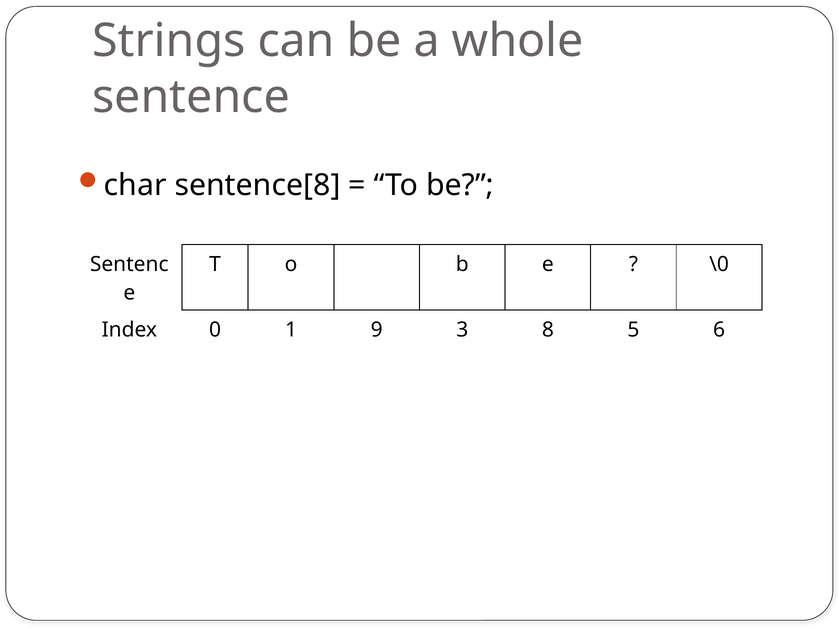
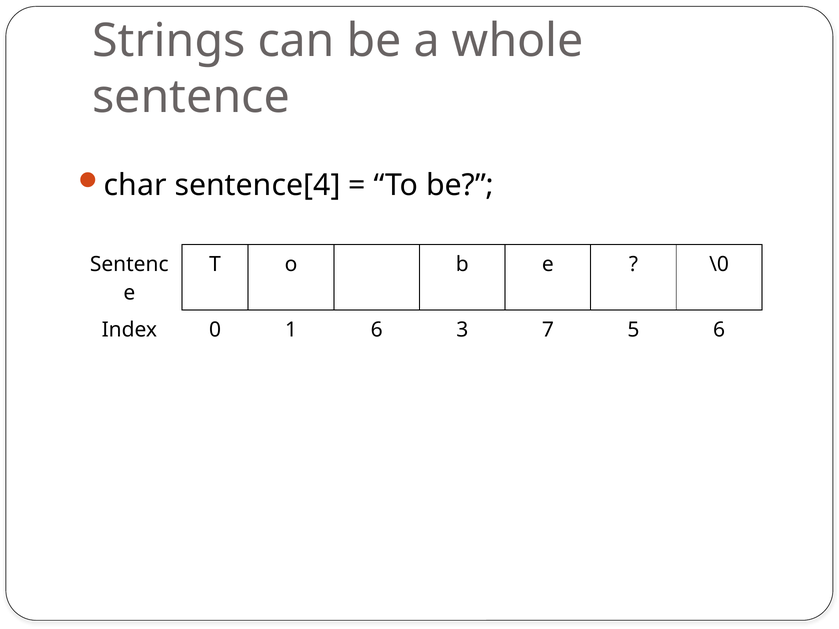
sentence[8: sentence[8 -> sentence[4 (258, 185)
1 9: 9 -> 6 (377, 330)
8: 8 -> 7 (548, 330)
